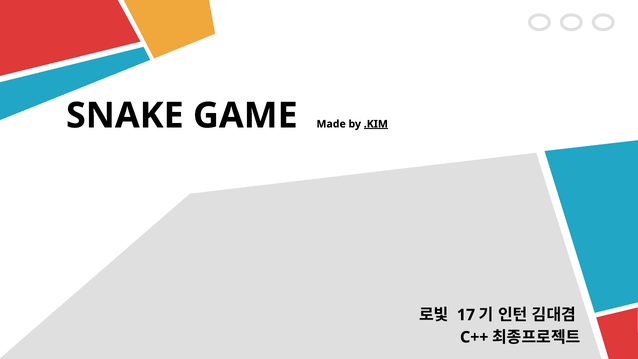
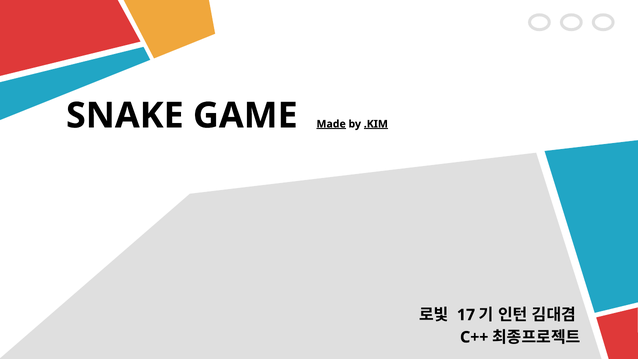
Made underline: none -> present (331, 124)
